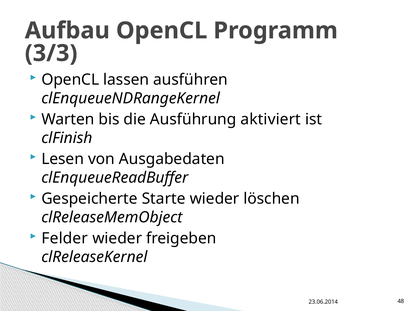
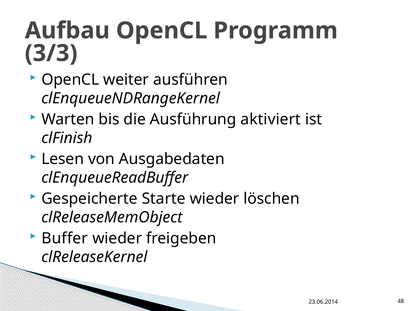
lassen: lassen -> weiter (126, 80)
Felder: Felder -> Buffer (65, 238)
